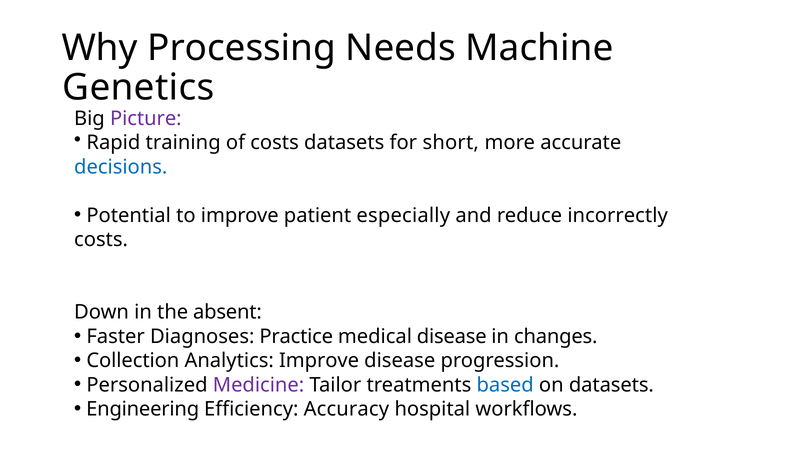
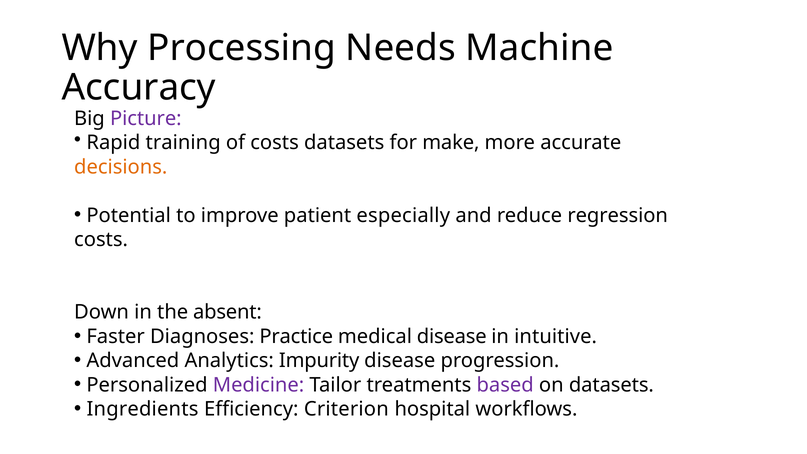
Genetics: Genetics -> Accuracy (139, 88)
short: short -> make (451, 143)
decisions colour: blue -> orange (121, 167)
incorrectly: incorrectly -> regression (618, 215)
changes: changes -> intuitive (556, 336)
Collection: Collection -> Advanced (133, 361)
Analytics Improve: Improve -> Impurity (319, 361)
based colour: blue -> purple (505, 385)
Engineering: Engineering -> Ingredients (142, 409)
Accuracy: Accuracy -> Criterion (346, 409)
